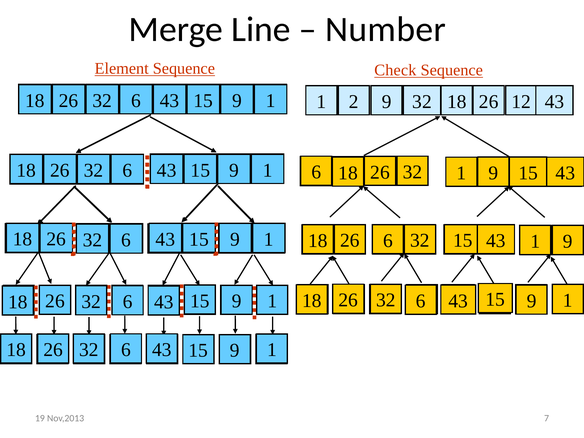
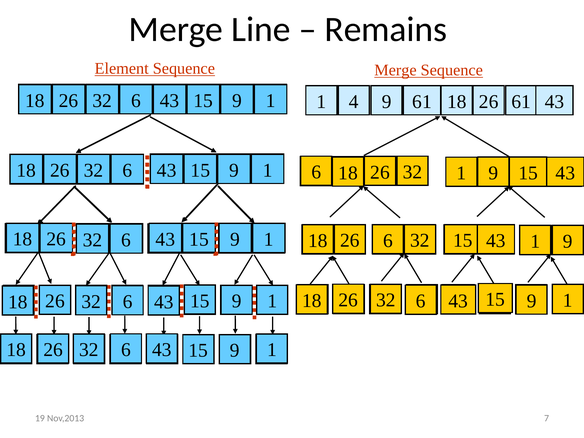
Number: Number -> Remains (386, 29)
Sequence Check: Check -> Merge (395, 70)
2: 2 -> 4 (354, 102)
9 32: 32 -> 61 (422, 102)
26 12: 12 -> 61 (521, 102)
